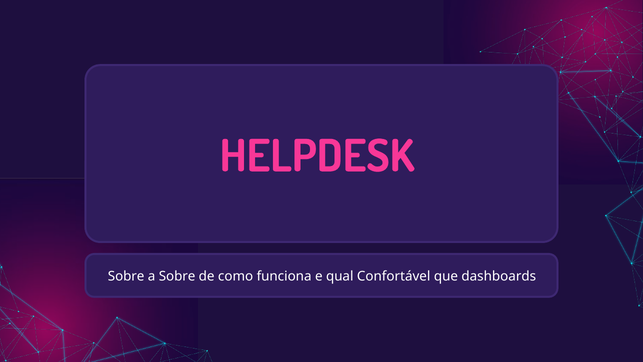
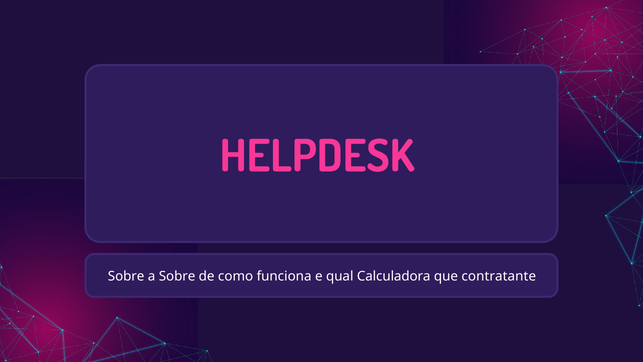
Confortável: Confortável -> Calculadora (394, 276)
dashboards: dashboards -> contratante (499, 276)
